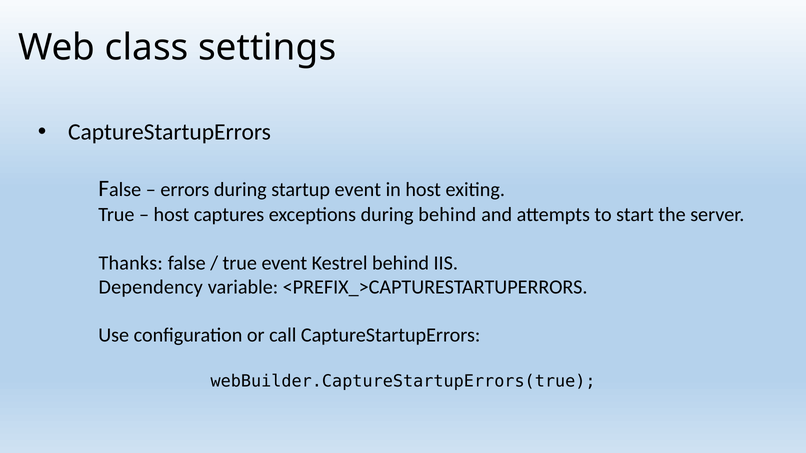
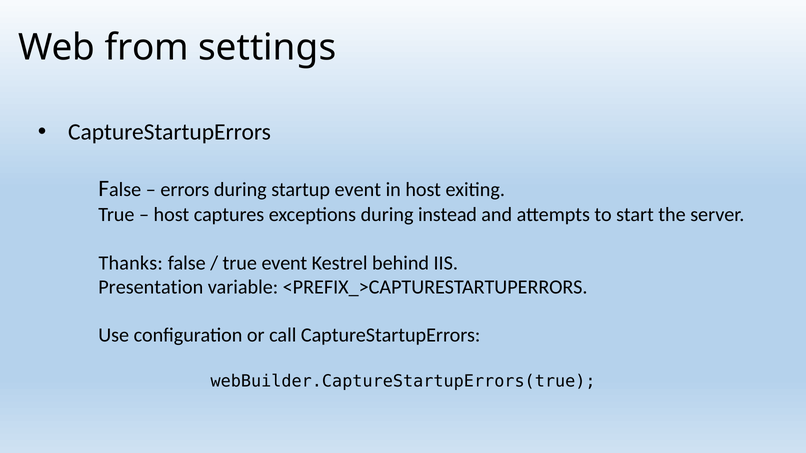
class: class -> from (147, 48)
during behind: behind -> instead (448, 215)
Dependency: Dependency -> Presentation (151, 287)
